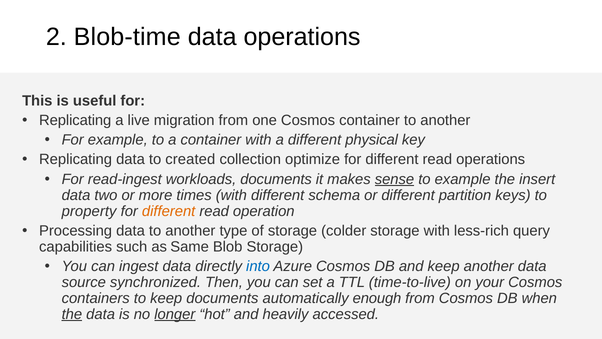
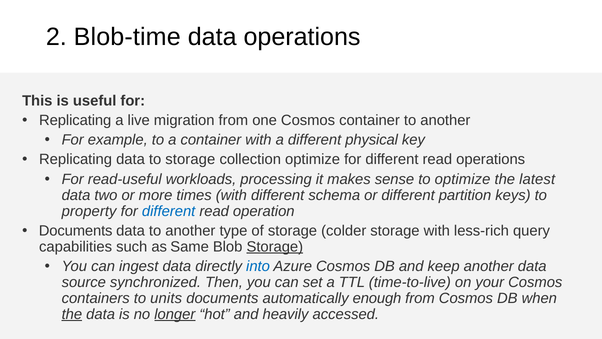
to created: created -> storage (190, 159)
read-ingest: read-ingest -> read-useful (125, 179)
workloads documents: documents -> processing (276, 179)
sense underline: present -> none (394, 179)
to example: example -> optimize (463, 179)
insert: insert -> latest (537, 179)
different colour: orange -> blue (169, 211)
Processing: Processing -> Documents (76, 231)
Storage underline: none -> present (275, 247)
to keep: keep -> units (166, 298)
